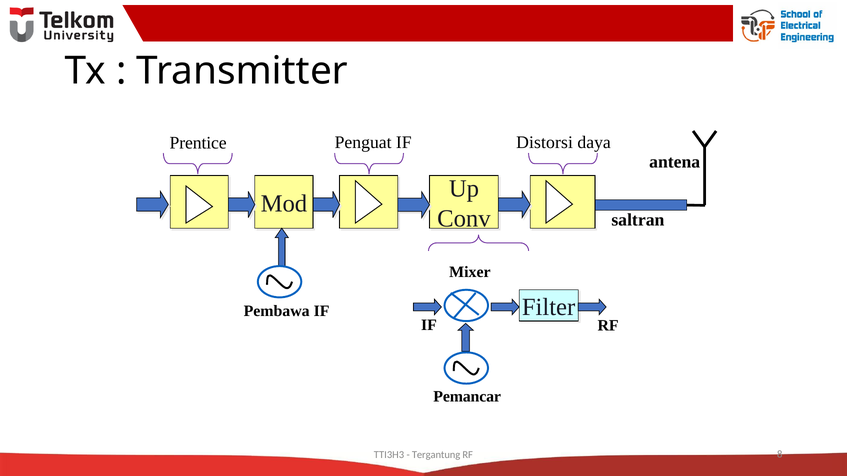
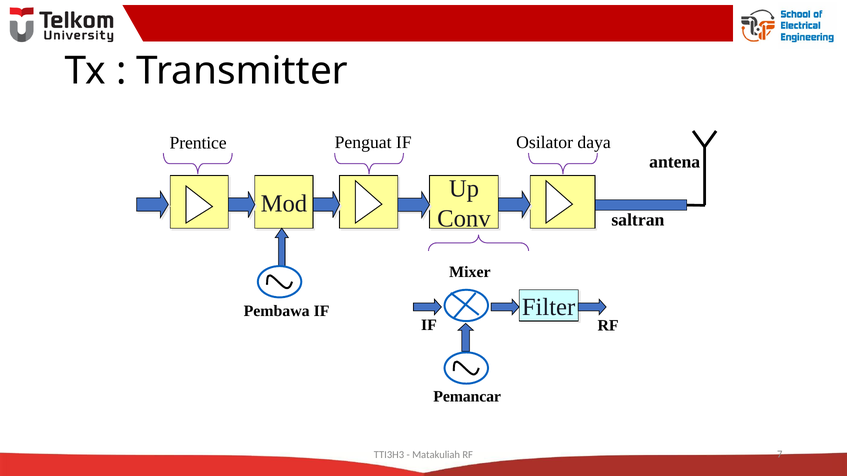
Distorsi: Distorsi -> Osilator (545, 143)
Tergantung: Tergantung -> Matakuliah (436, 455)
8: 8 -> 7 (780, 455)
